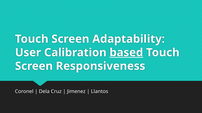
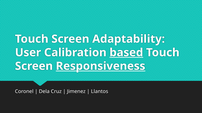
Responsiveness underline: none -> present (101, 66)
